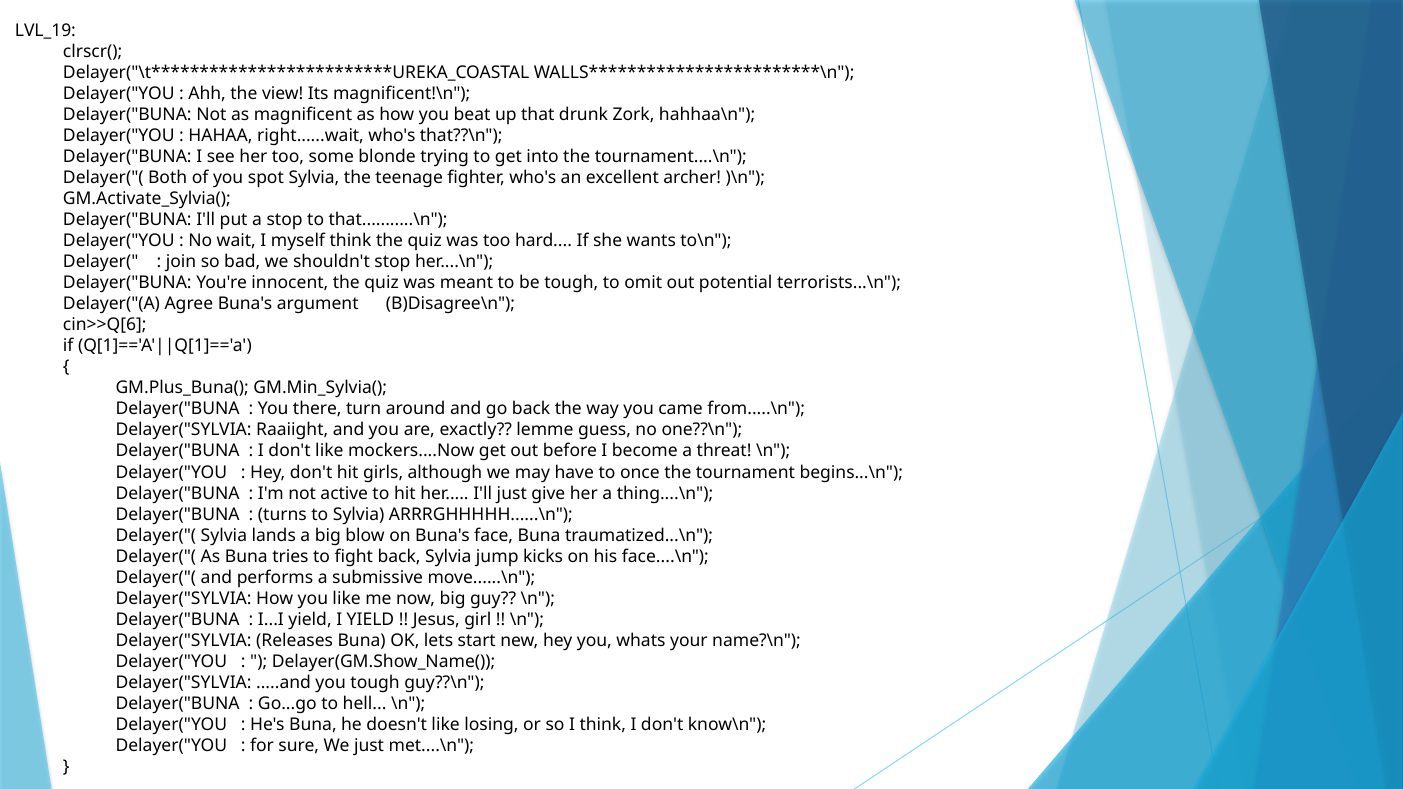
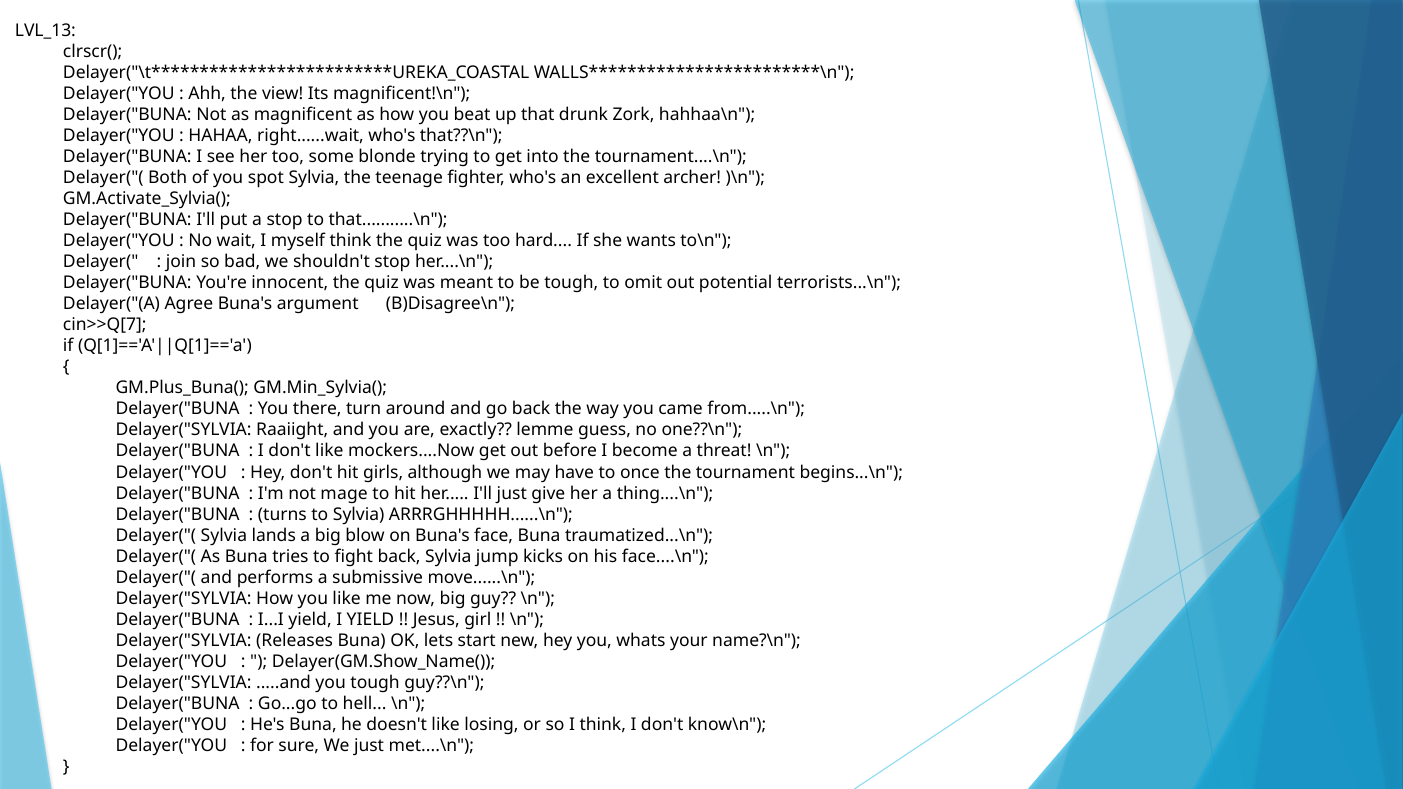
LVL_19: LVL_19 -> LVL_13 (45, 30)
cin>>Q[6: cin>>Q[6 -> cin>>Q[7 (105, 325)
active: active -> mage (344, 493)
